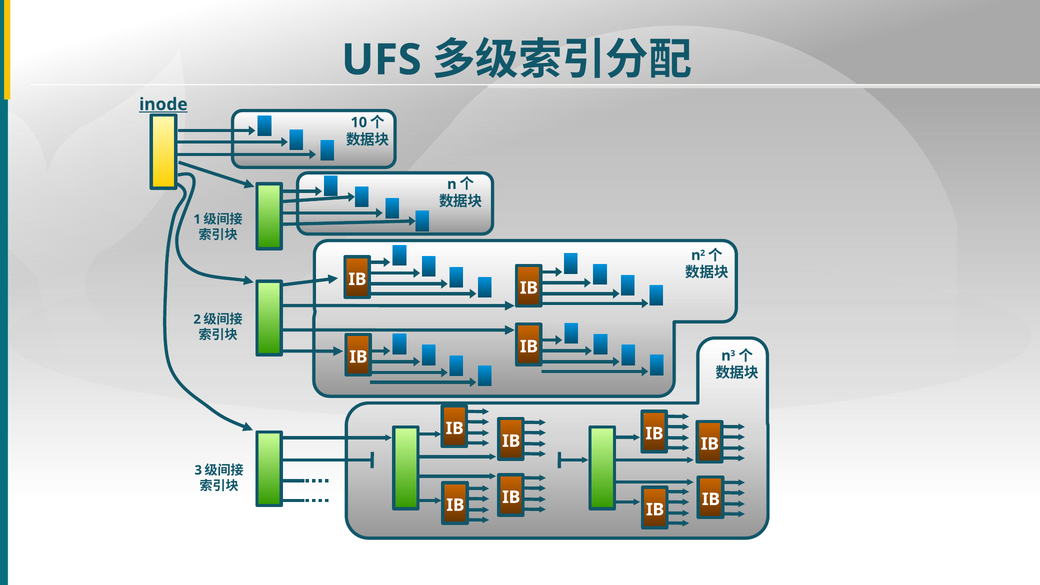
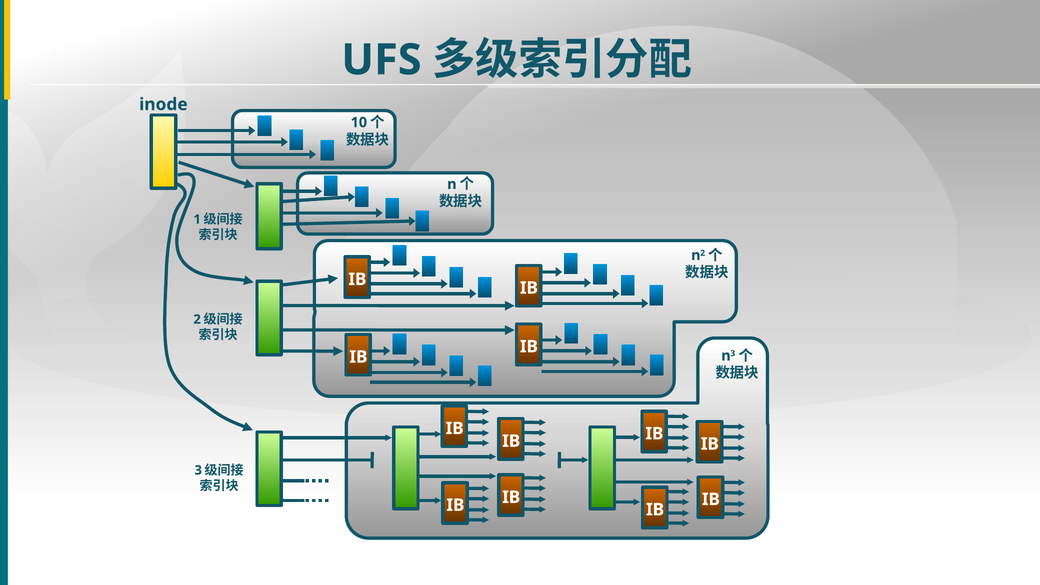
inode underline: present -> none (163, 104)
